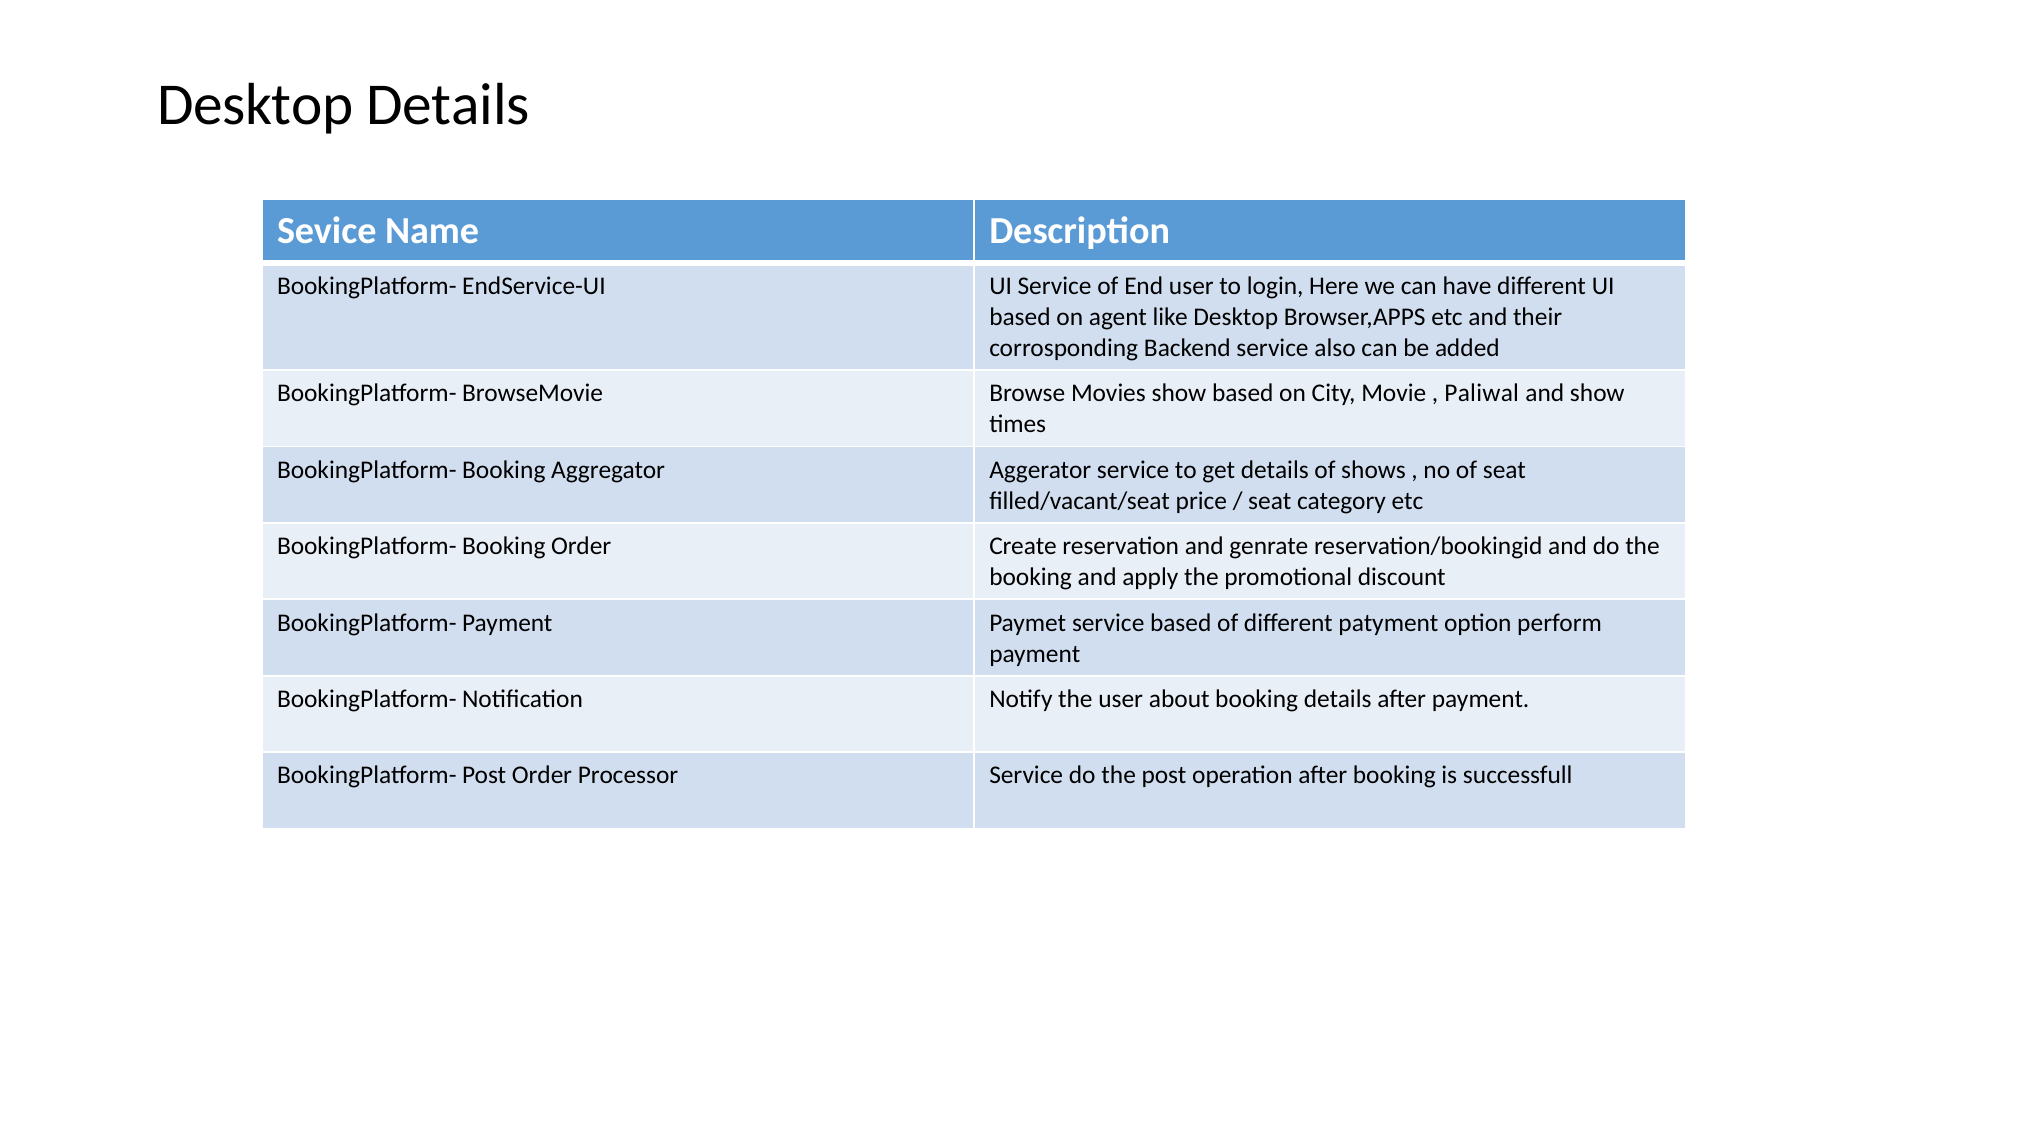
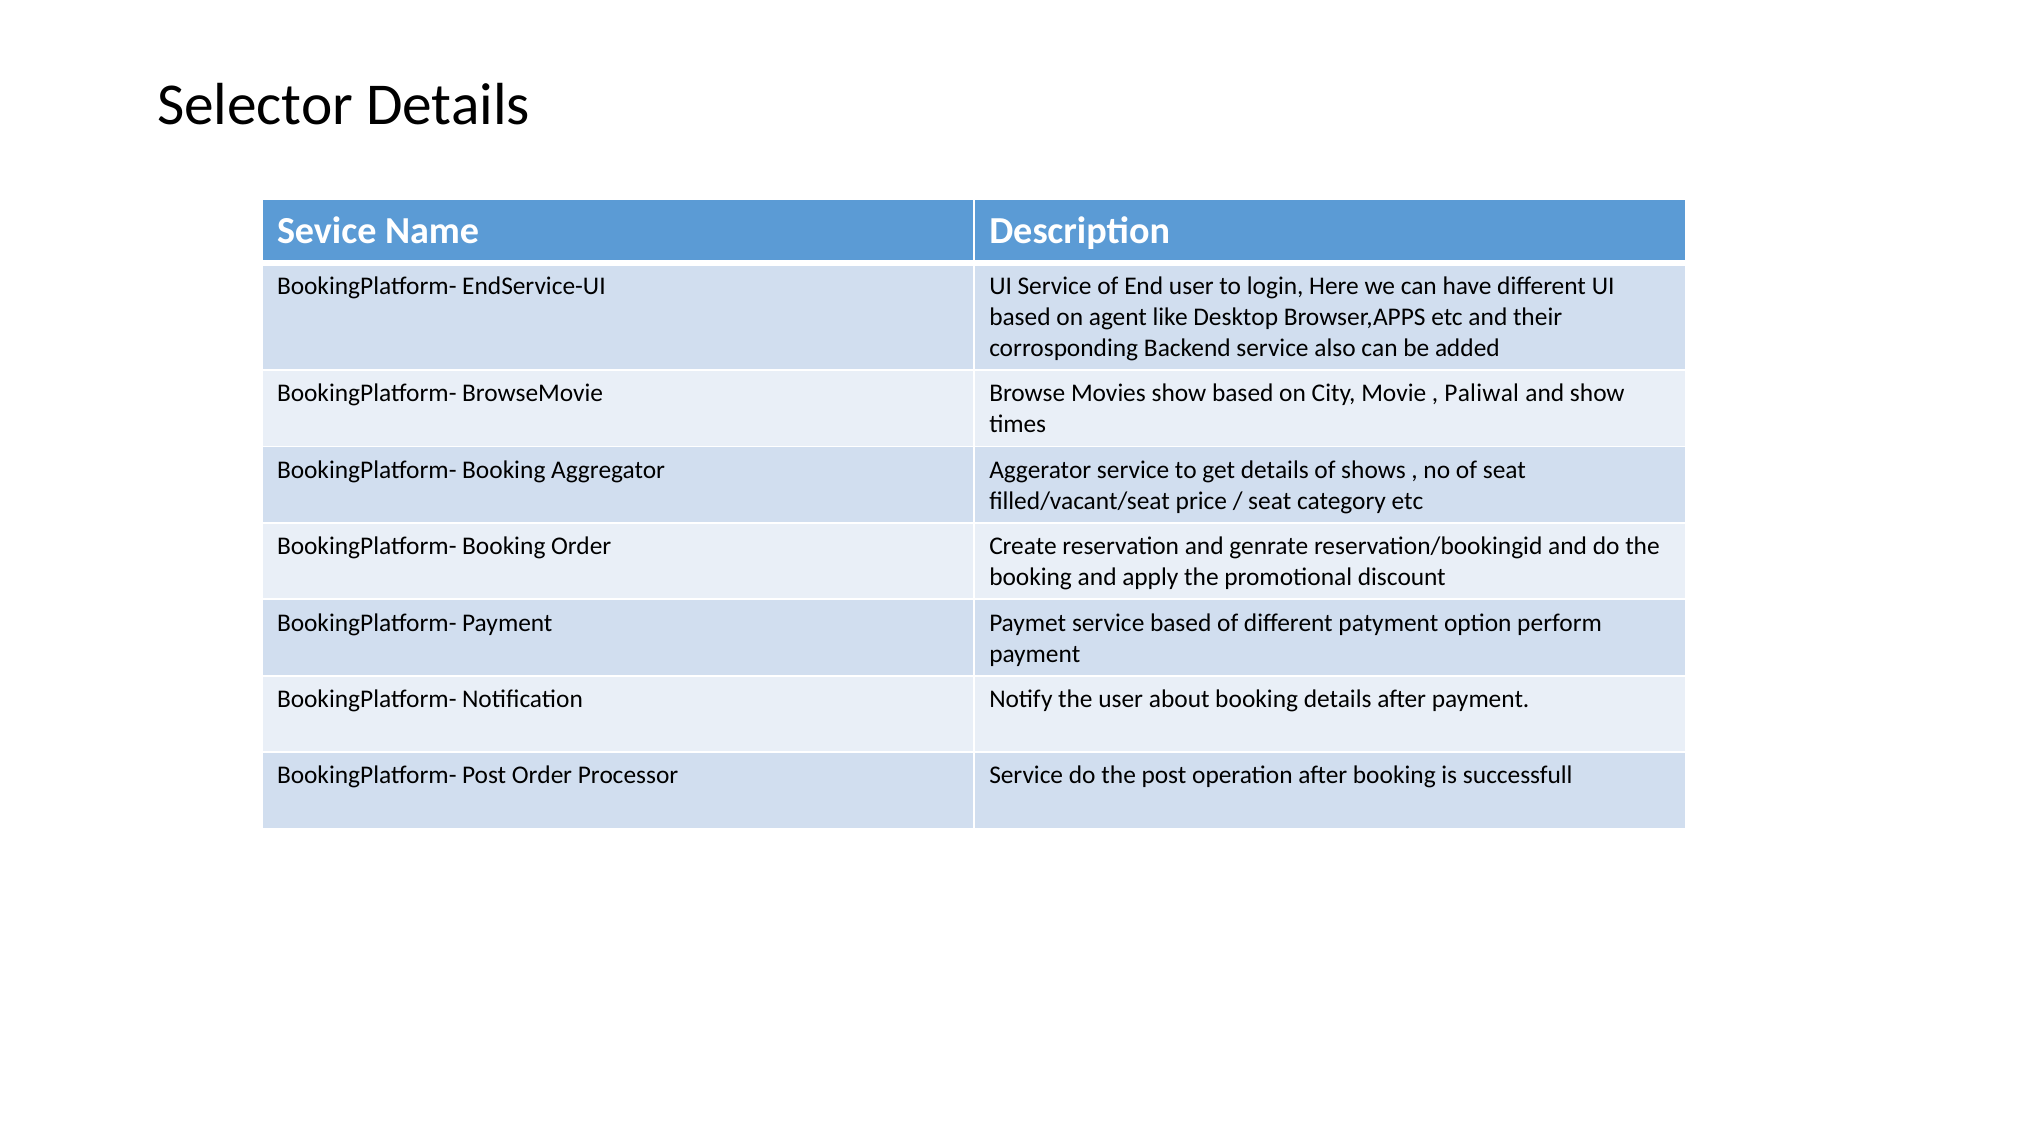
Desktop: Desktop -> Selector (255, 104)
